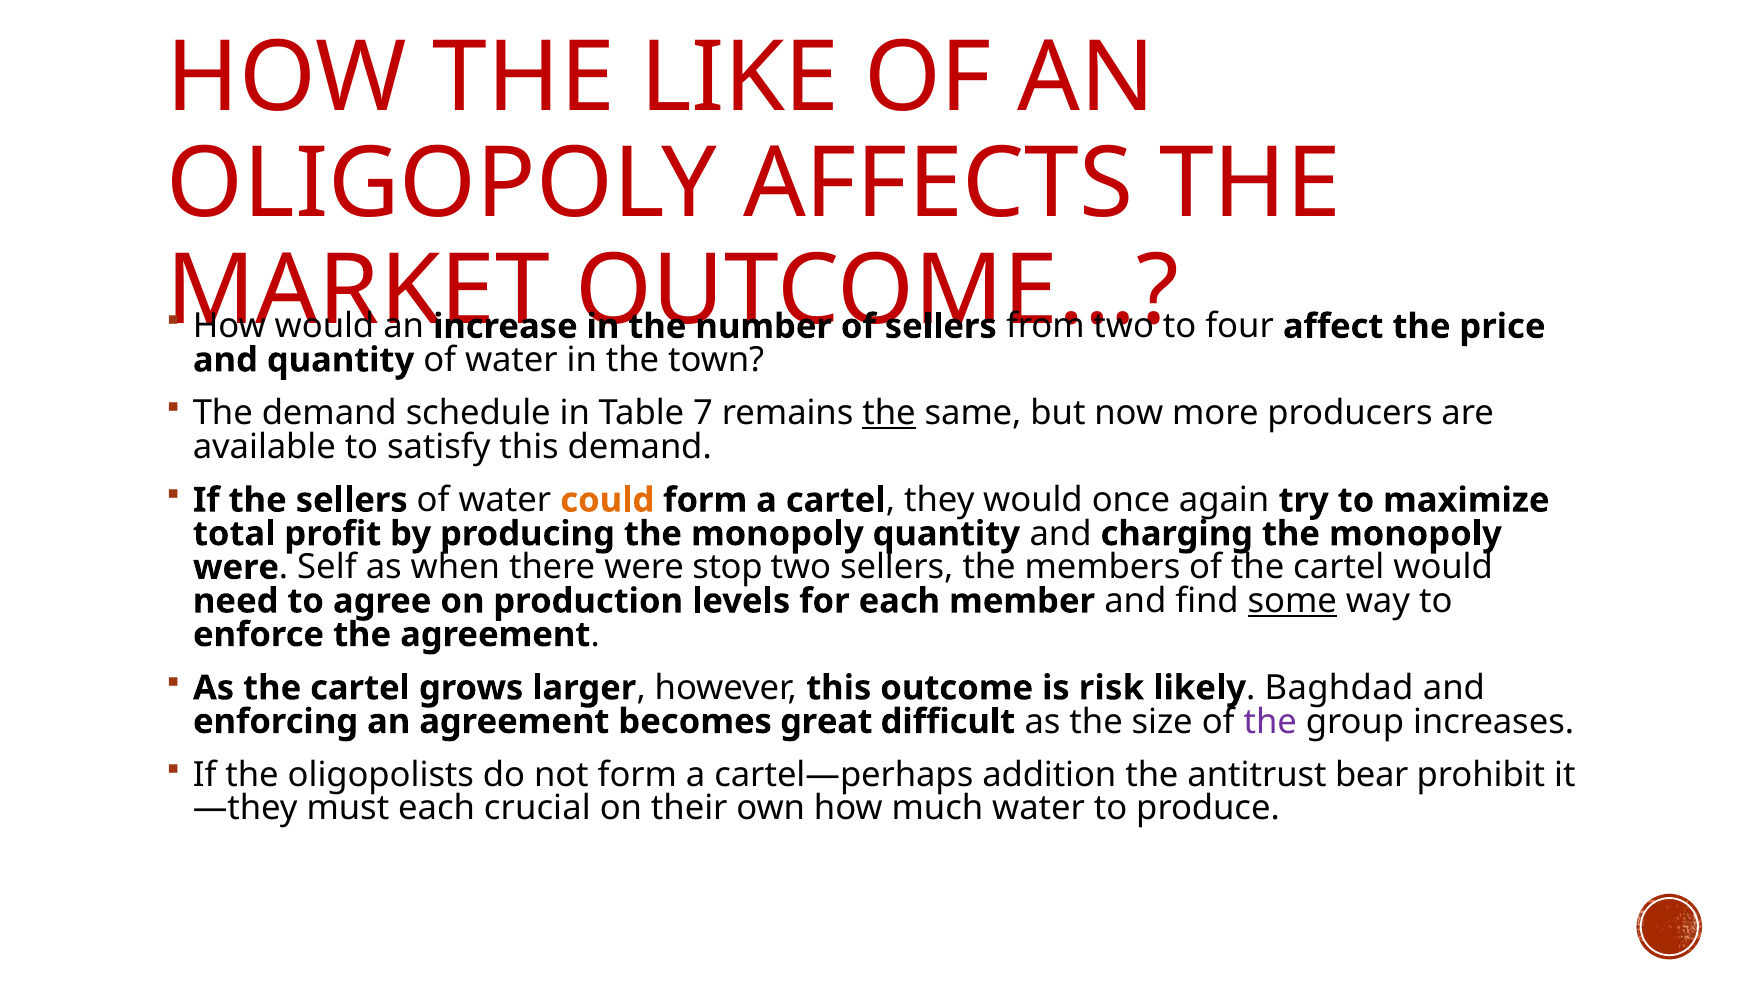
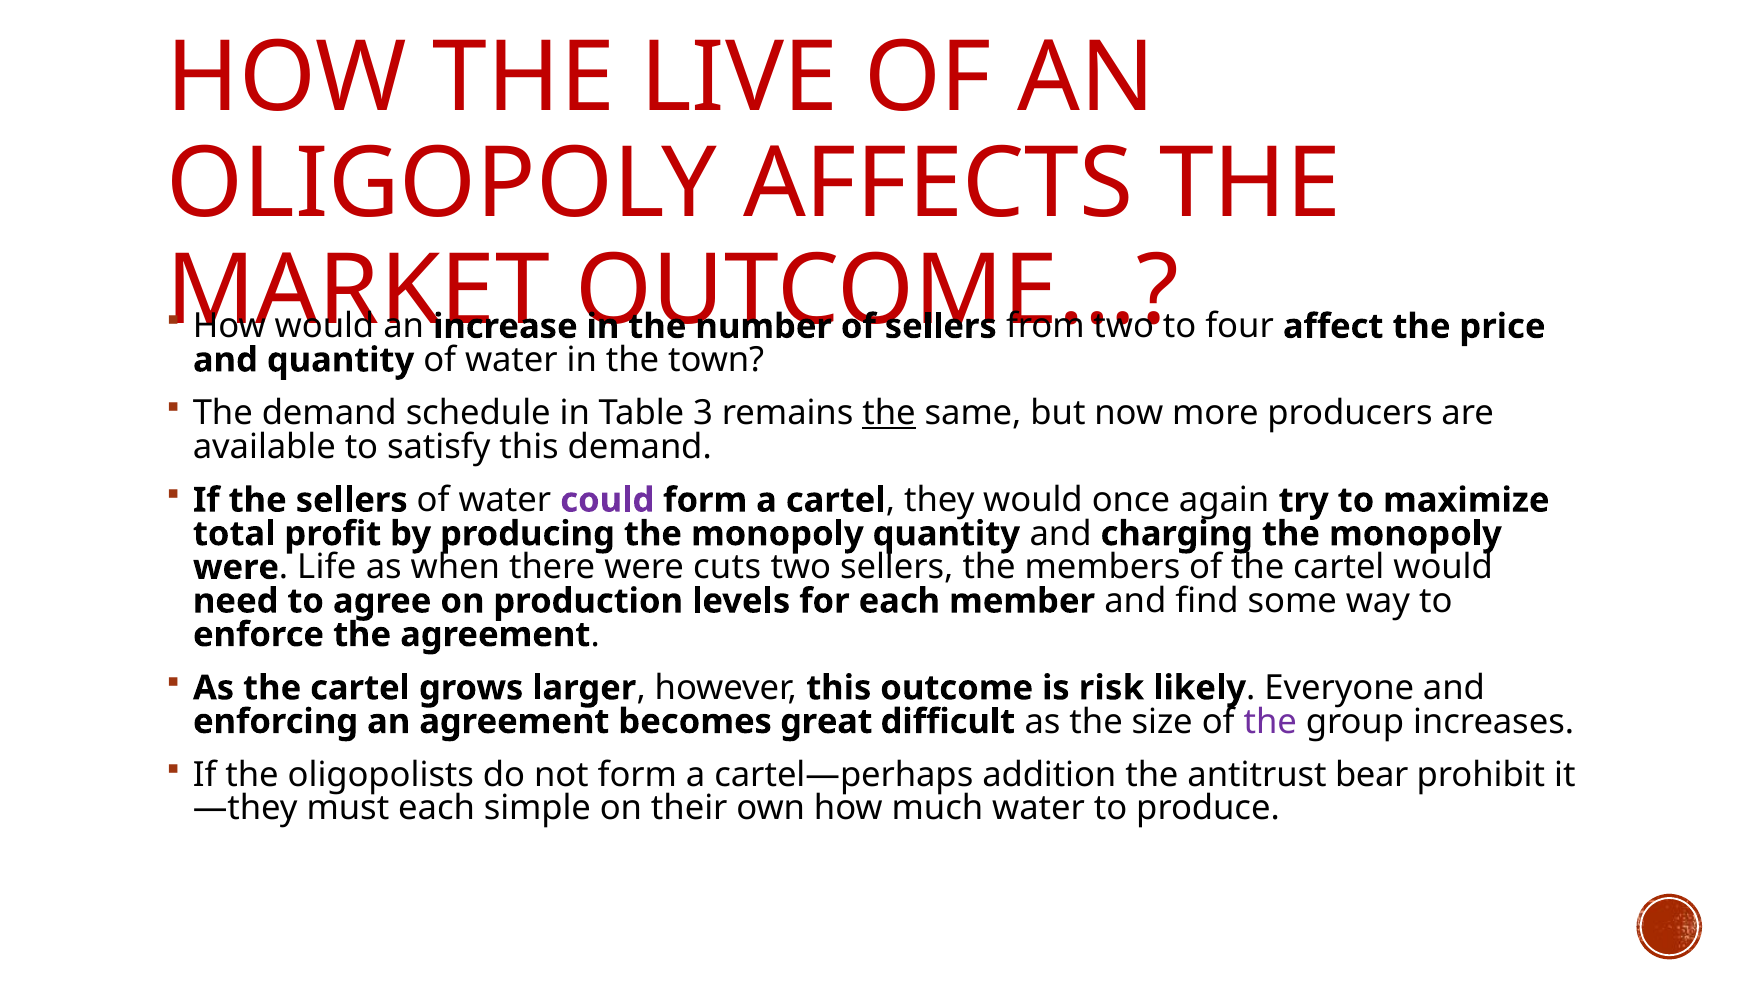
LIKE: LIKE -> LIVE (739, 78)
7: 7 -> 3 (703, 413)
could colour: orange -> purple (607, 500)
Self: Self -> Life (327, 568)
stop: stop -> cuts (727, 568)
some underline: present -> none (1292, 601)
Baghdad: Baghdad -> Everyone (1339, 688)
crucial: crucial -> simple (537, 809)
